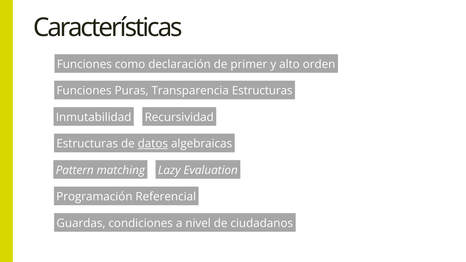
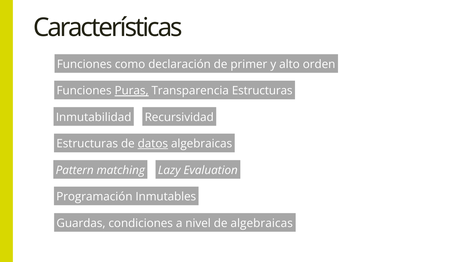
Puras underline: none -> present (132, 91)
Referencial: Referencial -> Inmutables (166, 197)
de ciudadanos: ciudadanos -> algebraicas (262, 223)
